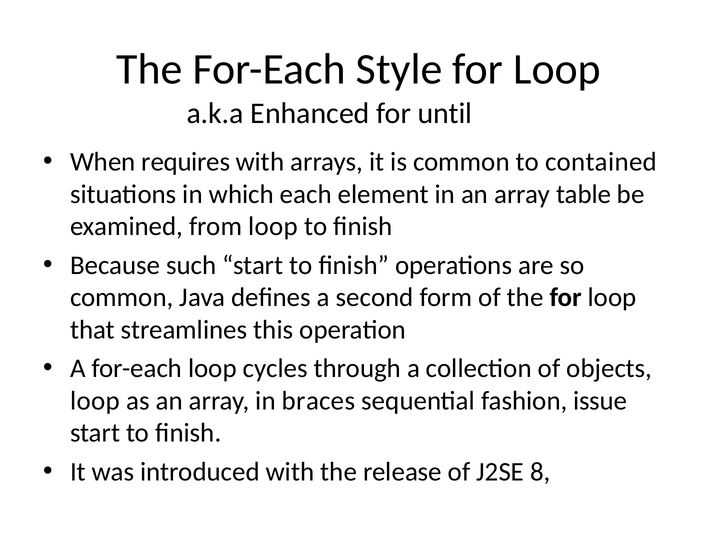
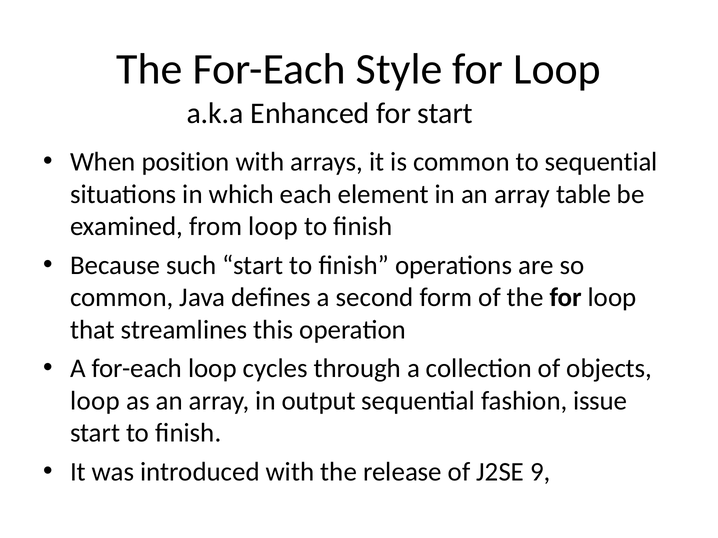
for until: until -> start (445, 113)
requires: requires -> position (186, 162)
to contained: contained -> sequential (601, 162)
braces: braces -> output (319, 401)
8: 8 -> 9 (540, 472)
